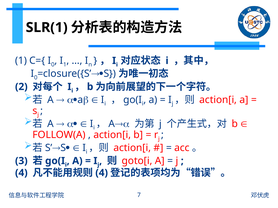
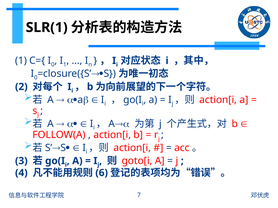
4: 4 -> 6 (102, 173)
